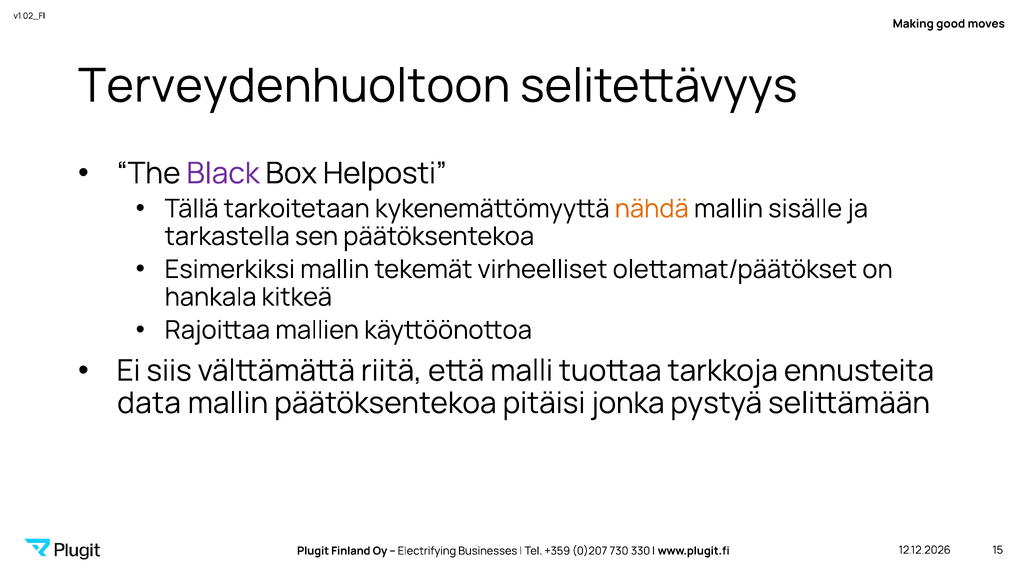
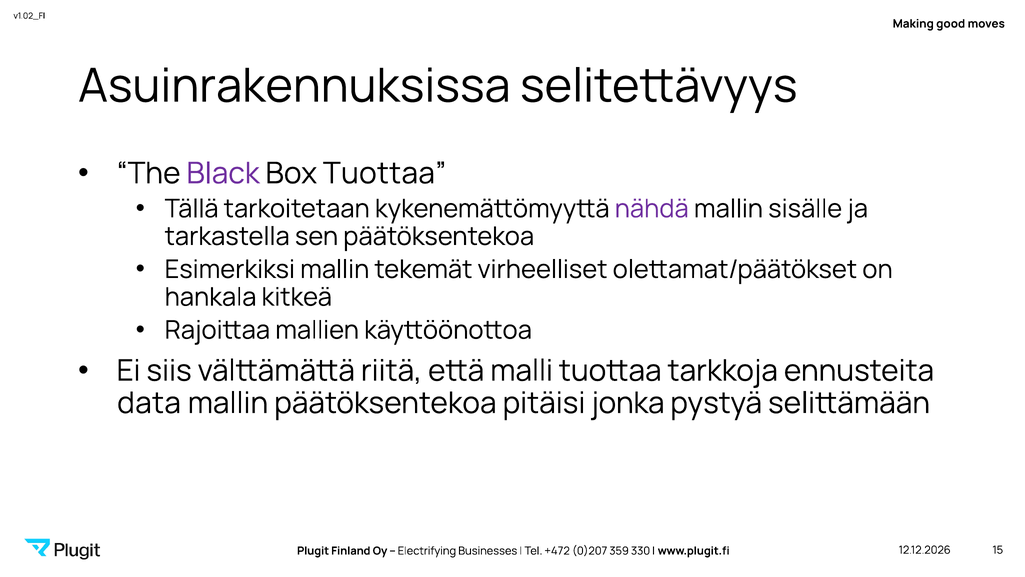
Terveydenhuoltoon: Terveydenhuoltoon -> Asuinrakennuksissa (294, 86)
Box Helposti: Helposti -> Tuottaa (385, 173)
nähdä colour: orange -> purple (652, 209)
+359: +359 -> +472 (557, 550)
730: 730 -> 359 (619, 550)
